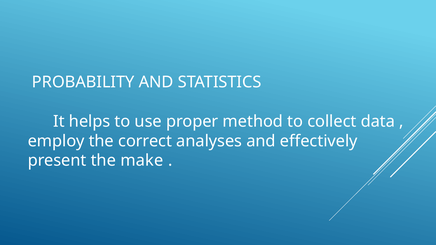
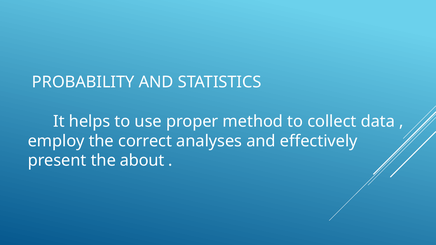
make: make -> about (142, 161)
